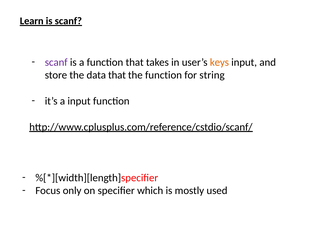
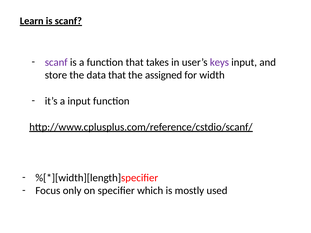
keys colour: orange -> purple (219, 62)
the function: function -> assigned (164, 75)
string: string -> width (212, 75)
